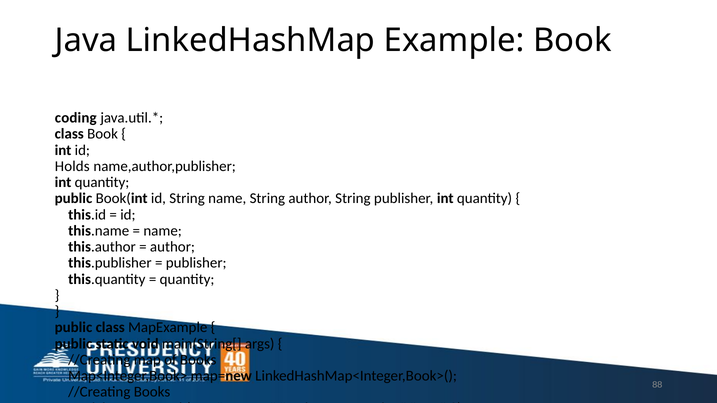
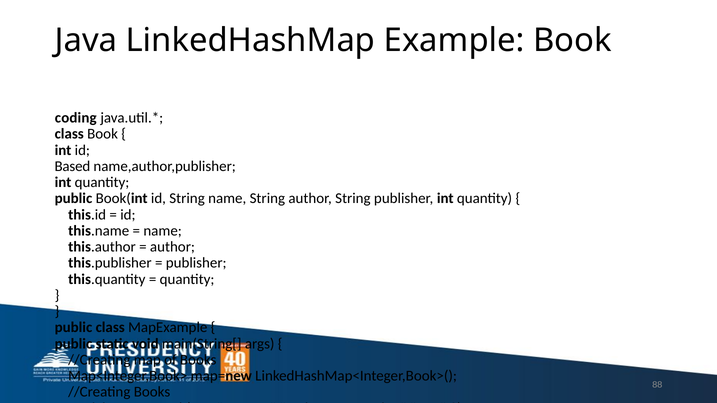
Holds: Holds -> Based (72, 166)
